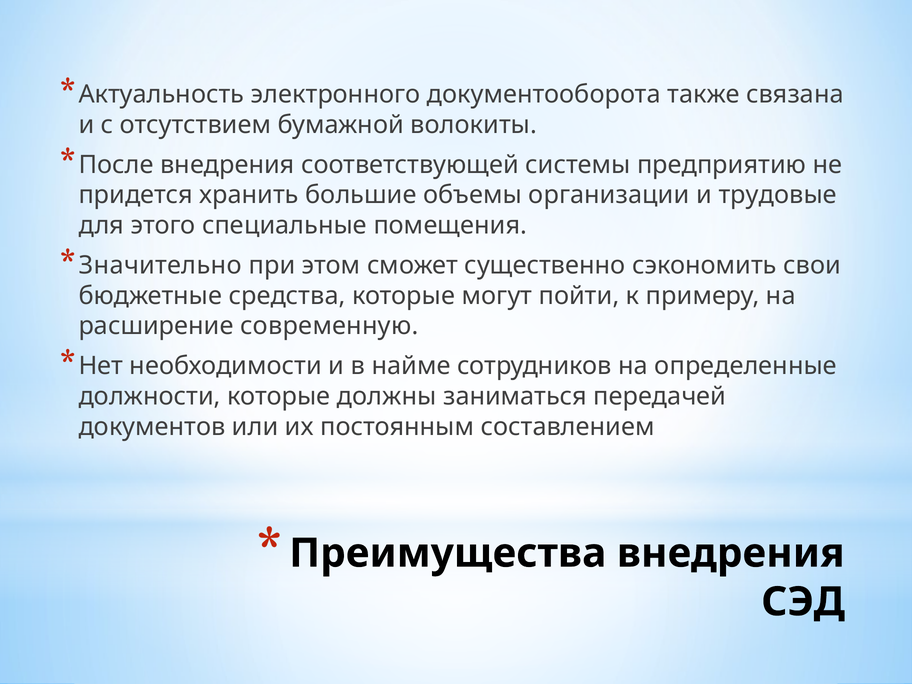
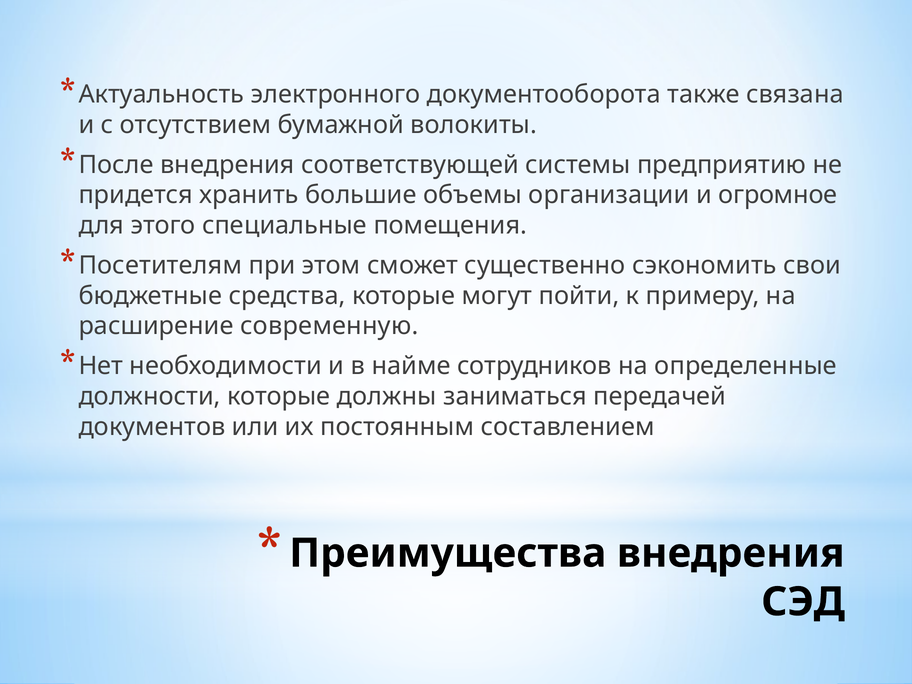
трудовые: трудовые -> огромное (778, 195)
Значительно: Значительно -> Посетителям (160, 265)
